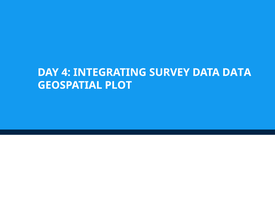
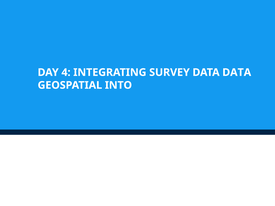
PLOT: PLOT -> INTO (118, 85)
